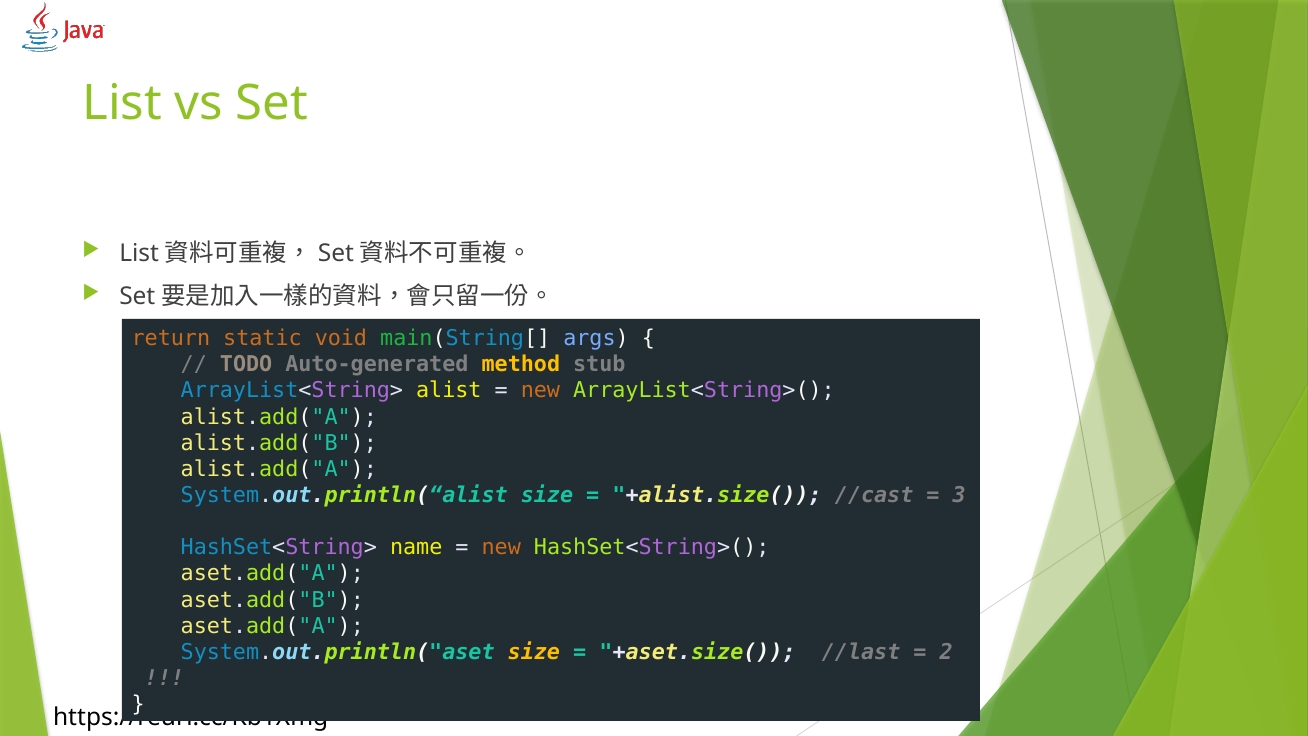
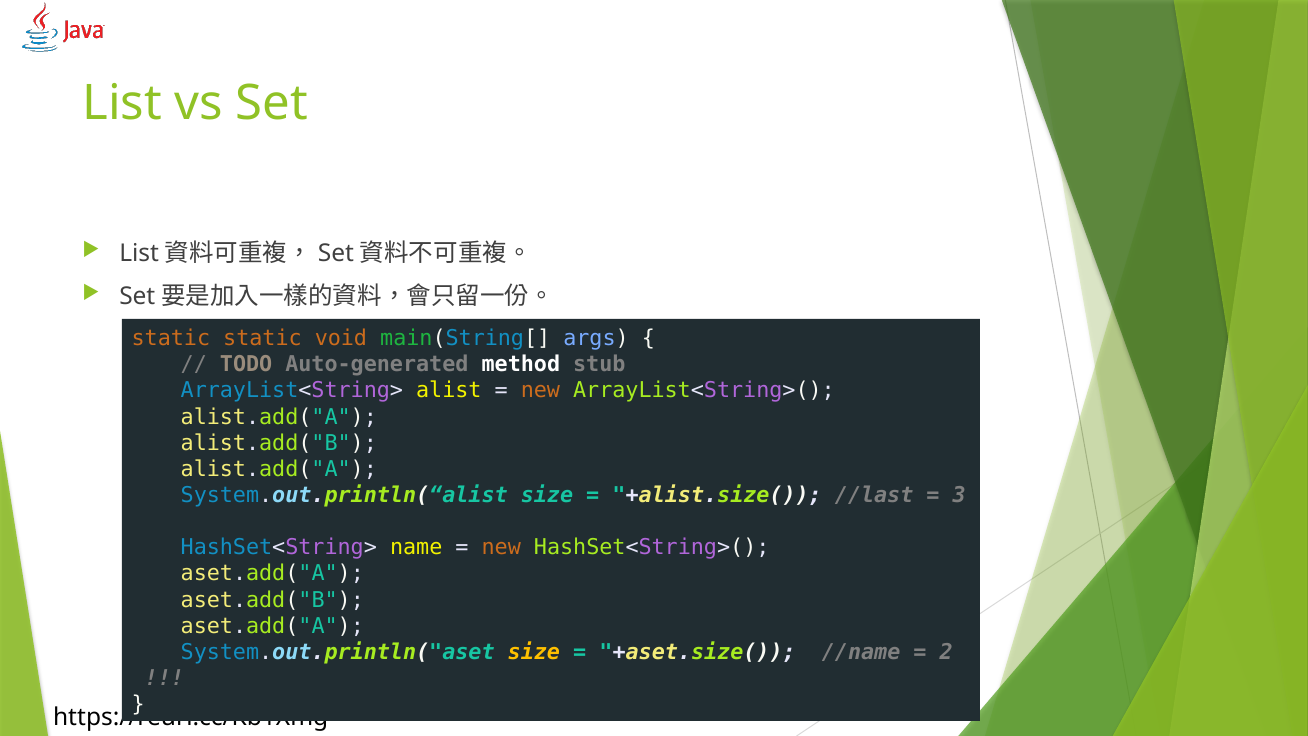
return: return -> static (171, 338)
method colour: yellow -> white (521, 364)
//cast: //cast -> //last (874, 495)
//last: //last -> //name (861, 652)
